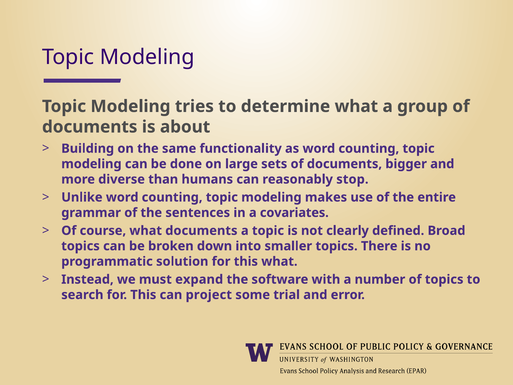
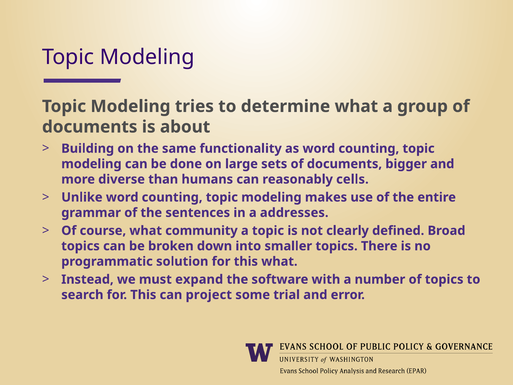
stop: stop -> cells (352, 179)
covariates: covariates -> addresses (294, 213)
what documents: documents -> community (201, 231)
